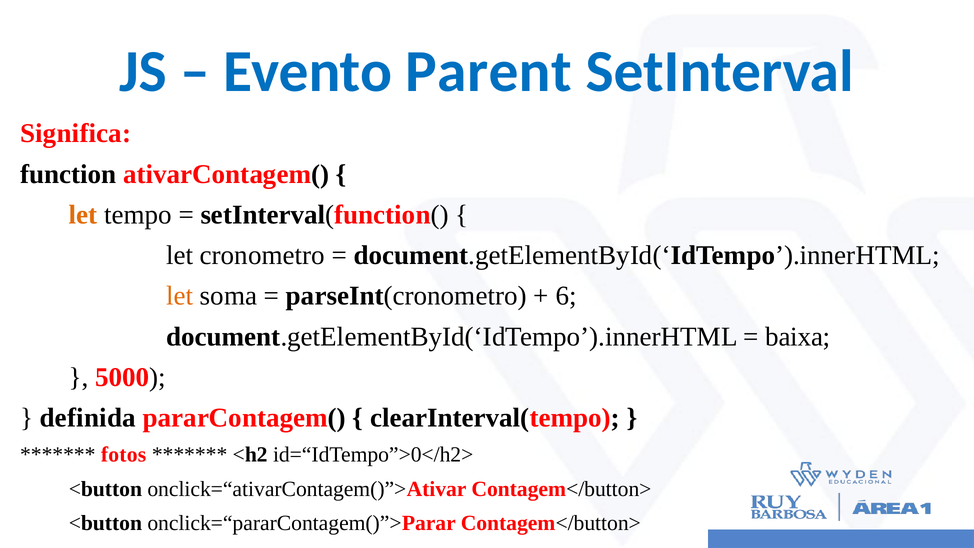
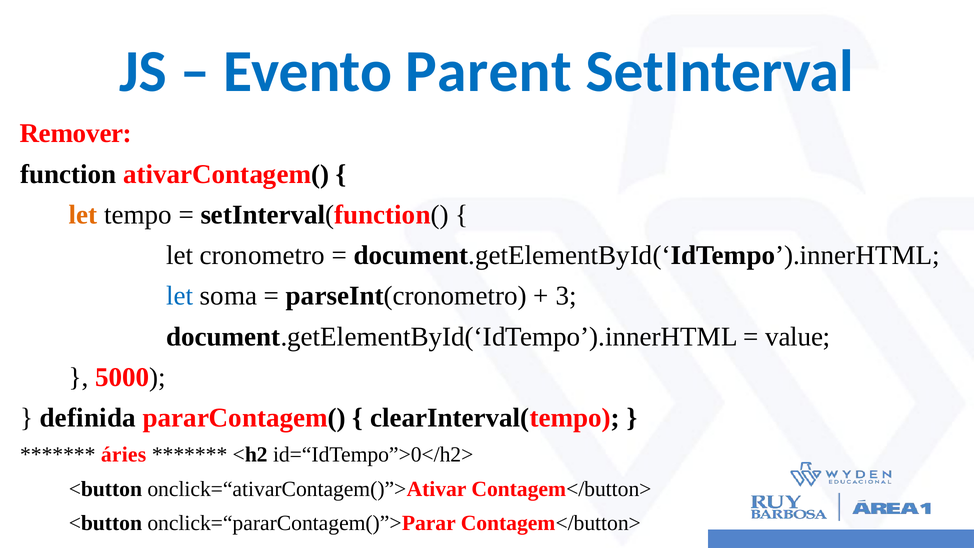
Significa: Significa -> Remover (76, 133)
let colour: orange -> blue (180, 296)
6: 6 -> 3 (566, 296)
baixa: baixa -> value (798, 337)
fotos: fotos -> áries (124, 455)
